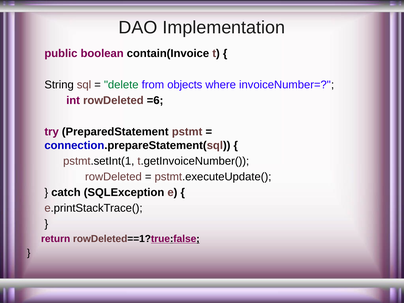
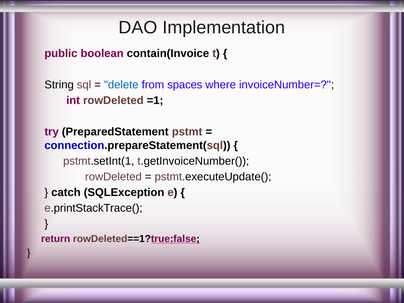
delete colour: green -> blue (121, 85)
objects: objects -> spaces (185, 85)
=6: =6 -> =1 (155, 100)
